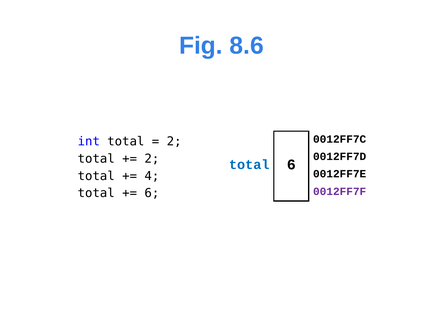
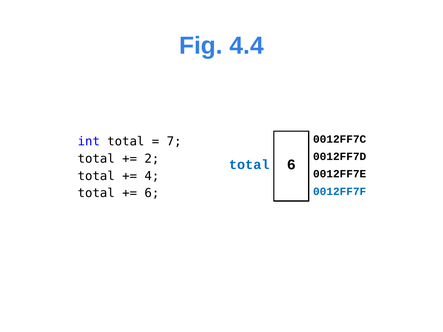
8.6: 8.6 -> 4.4 (247, 46)
2: 2 -> 7 (174, 142)
0012FF7F colour: purple -> blue (340, 192)
